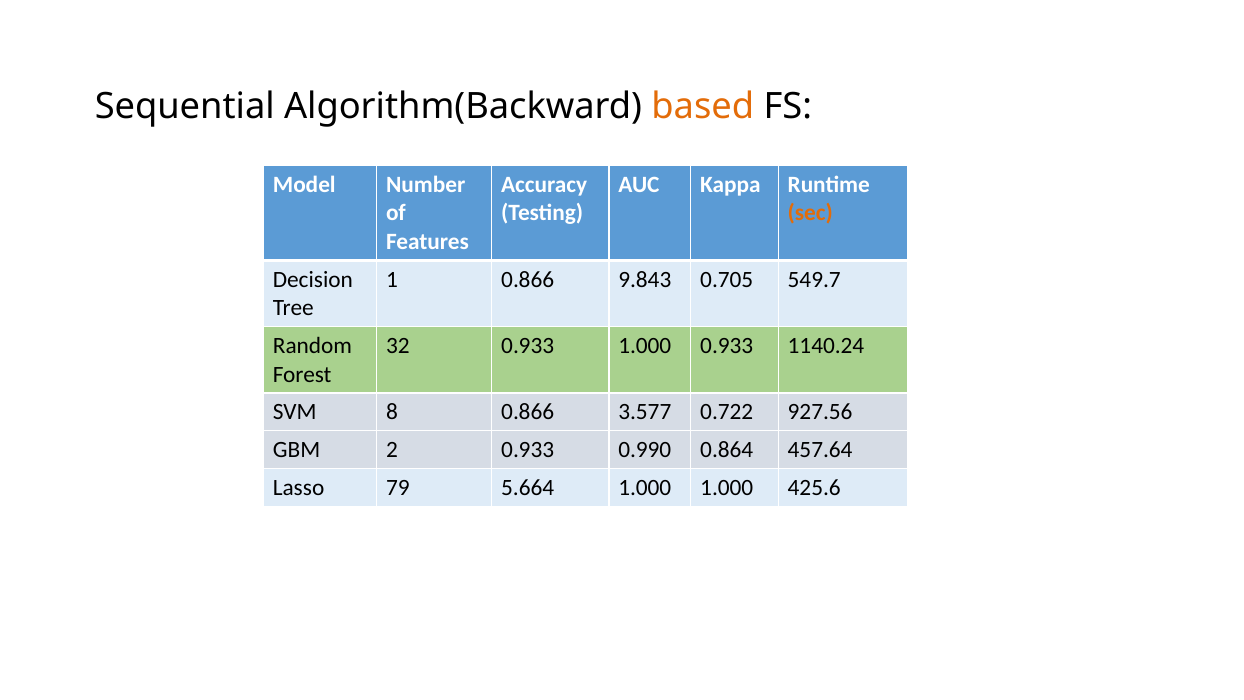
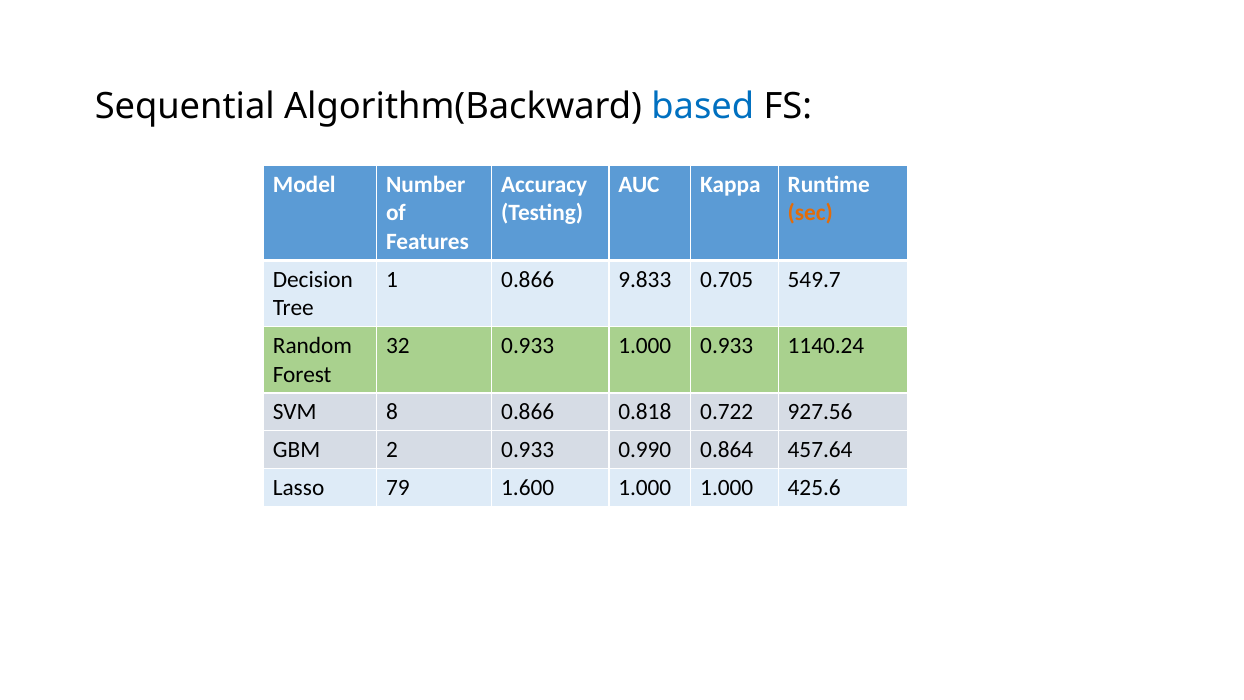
based colour: orange -> blue (703, 106)
9.843: 9.843 -> 9.833 (645, 279)
3.577: 3.577 -> 0.818 (645, 412)
5.664: 5.664 -> 1.600 (528, 488)
